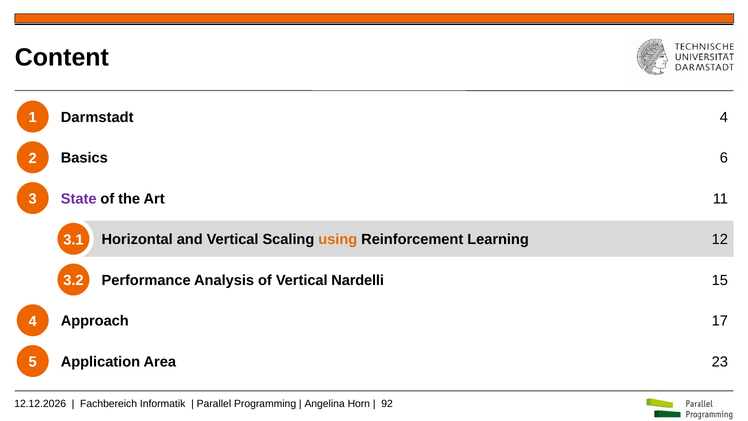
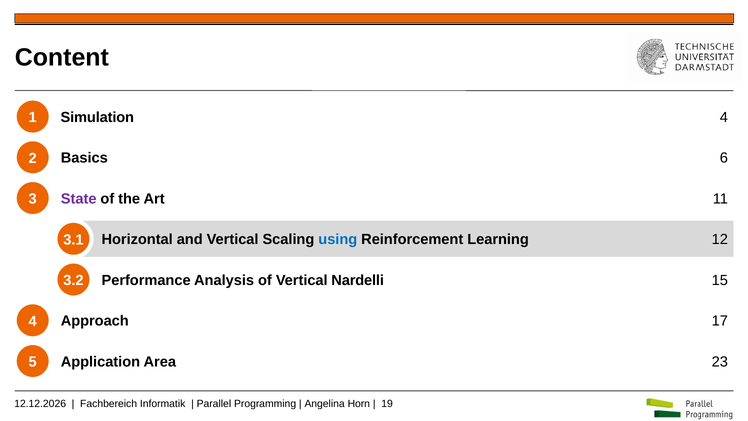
Darmstadt: Darmstadt -> Simulation (97, 117)
using colour: orange -> blue (338, 239)
92: 92 -> 19 (387, 404)
